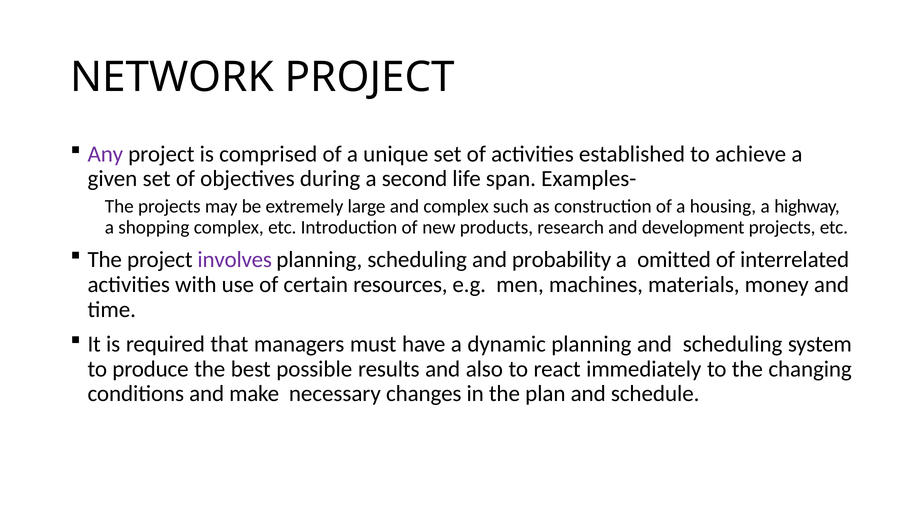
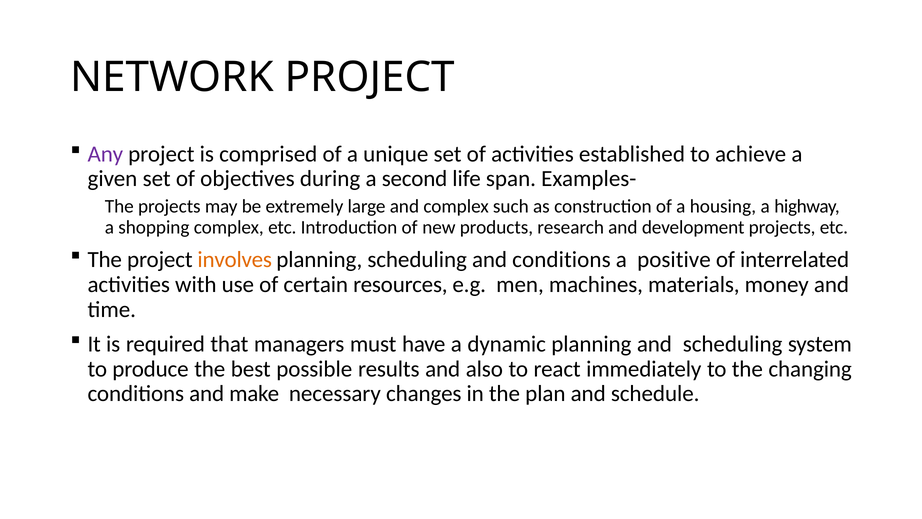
involves colour: purple -> orange (235, 260)
and probability: probability -> conditions (561, 260)
omitted: omitted -> positive (674, 260)
